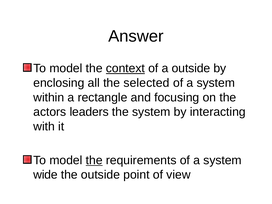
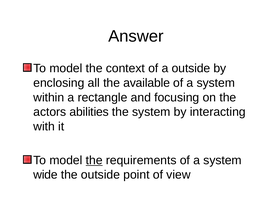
context underline: present -> none (125, 68)
selected: selected -> available (147, 83)
leaders: leaders -> abilities (89, 112)
